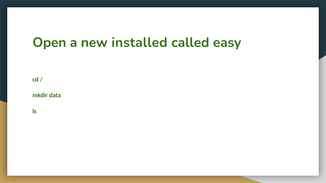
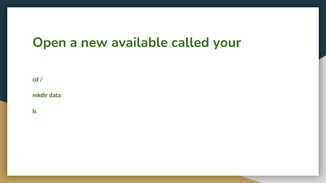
installed: installed -> available (140, 43)
easy: easy -> your (227, 43)
